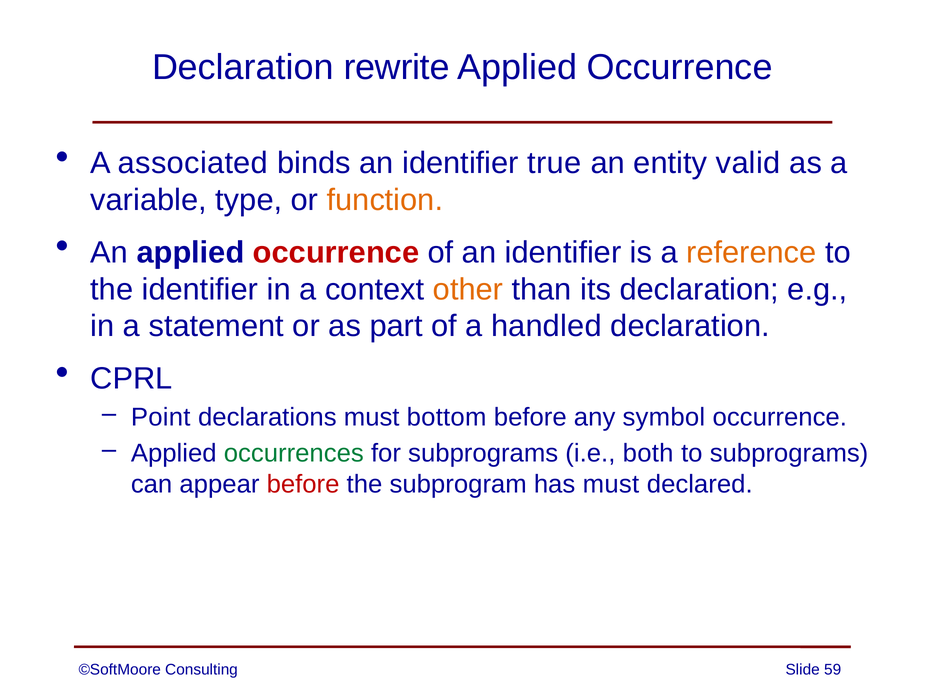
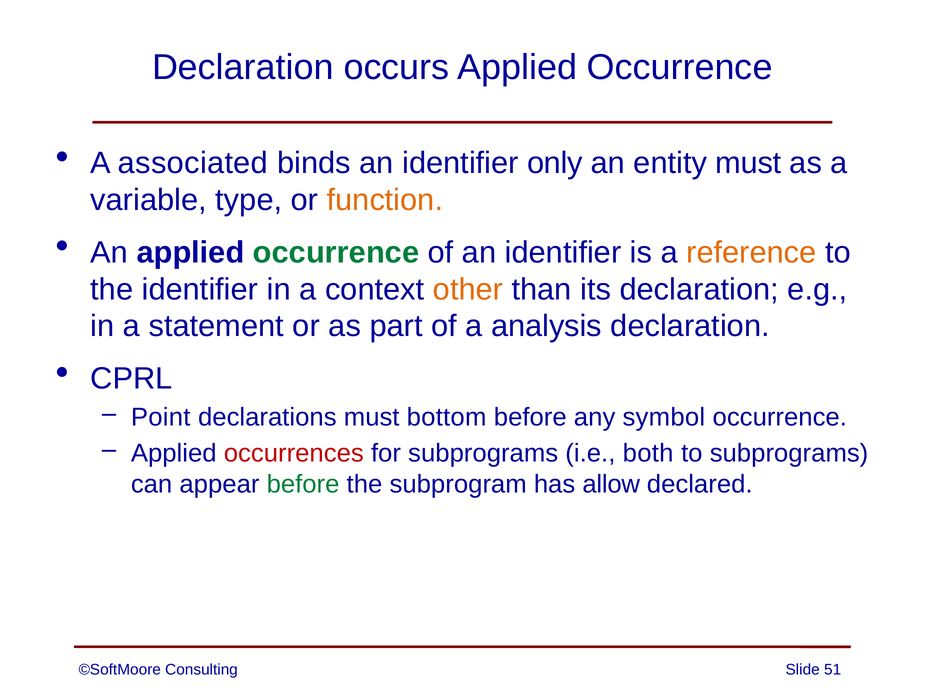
rewrite: rewrite -> occurs (396, 67)
true: true -> only (555, 163)
entity valid: valid -> must (748, 163)
occurrence colour: red -> green (336, 253)
handled: handled -> analysis (547, 327)
occurrences colour: green -> red (294, 454)
before colour: red -> green (303, 485)
has must: must -> allow (611, 485)
59: 59 -> 51 (833, 670)
